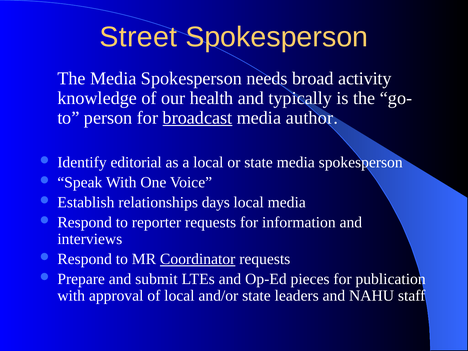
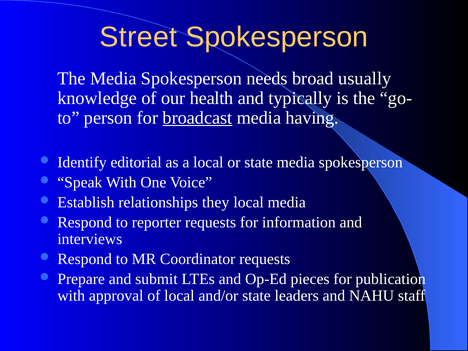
activity: activity -> usually (365, 78)
author: author -> having (312, 118)
days: days -> they (216, 202)
Coordinator underline: present -> none (198, 259)
